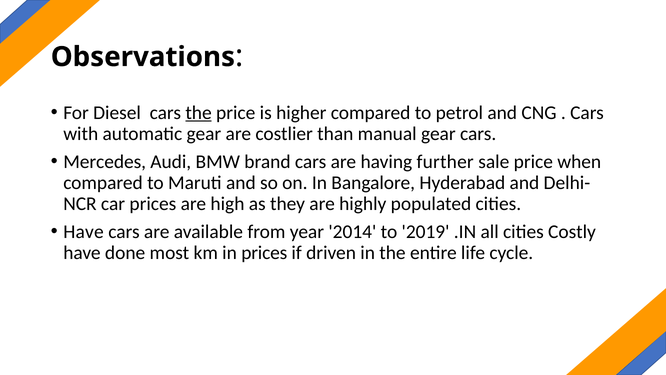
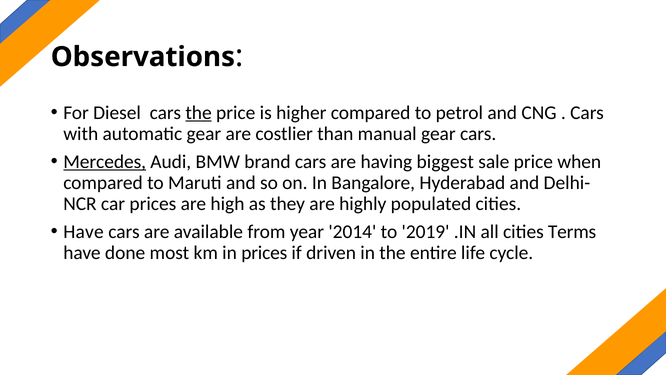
Mercedes underline: none -> present (105, 162)
further: further -> biggest (445, 162)
Costly: Costly -> Terms (572, 231)
